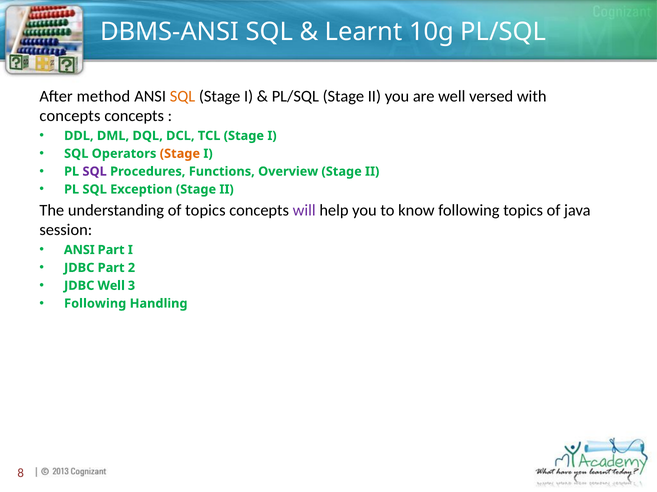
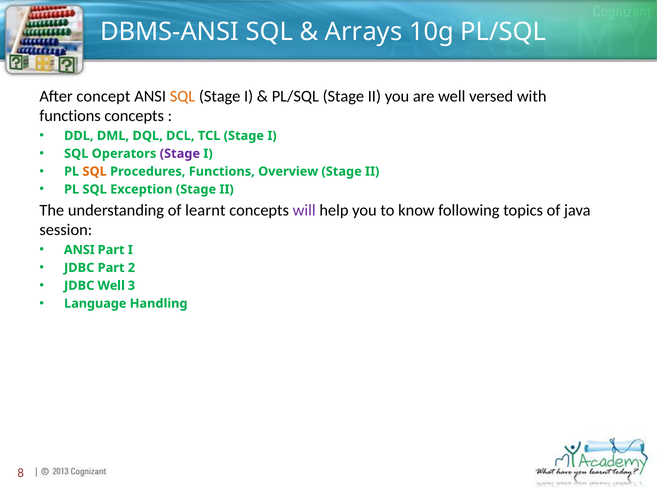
Learnt: Learnt -> Arrays (364, 32)
method: method -> concept (103, 96)
concepts: concepts -> functions (70, 116)
Stage colour: orange -> purple (180, 154)
SQL colour: purple -> orange (95, 172)
of topics: topics -> learnt (205, 211)
Following: Following -> Language (95, 304)
